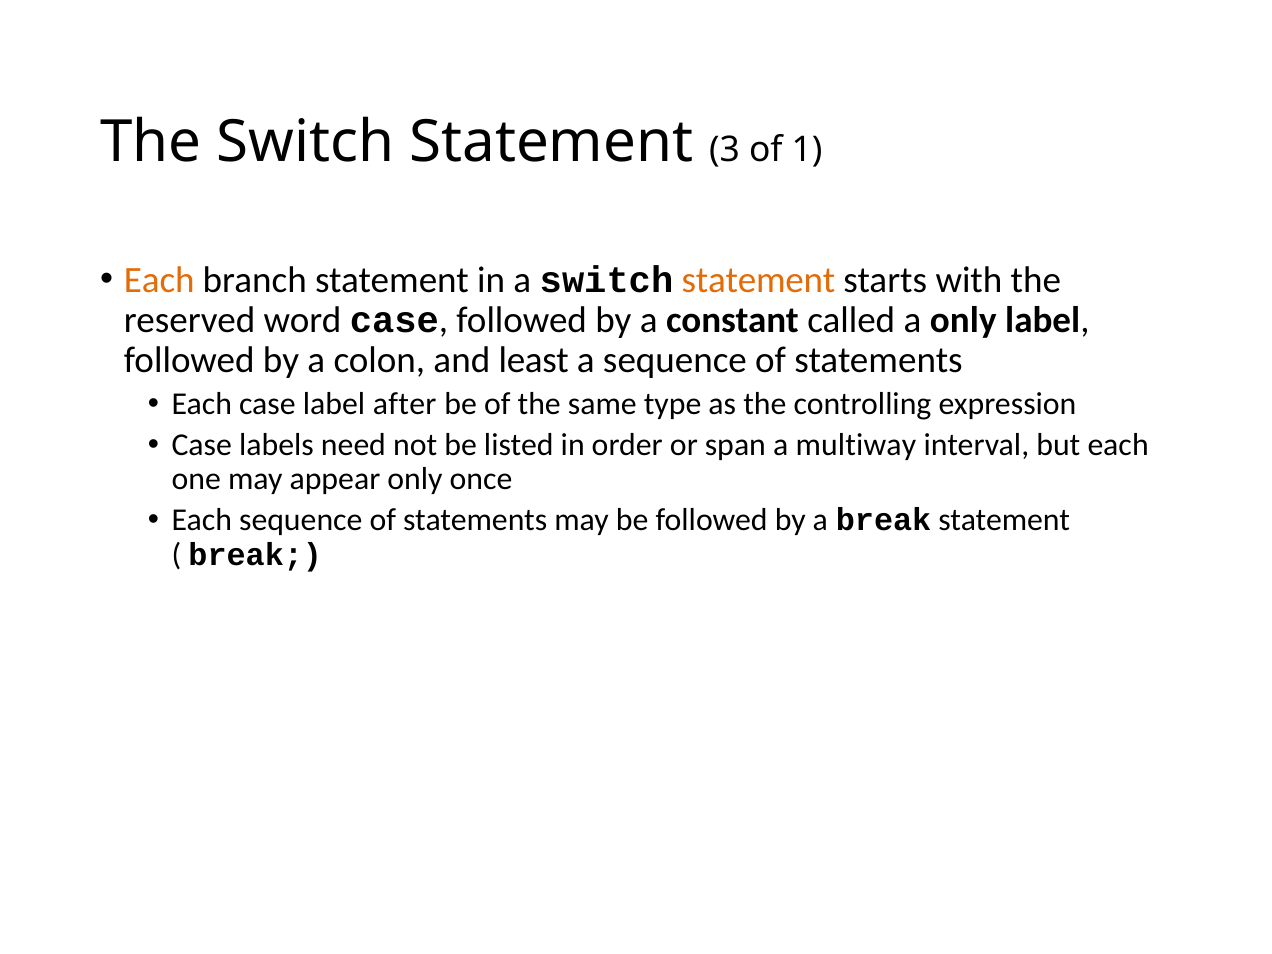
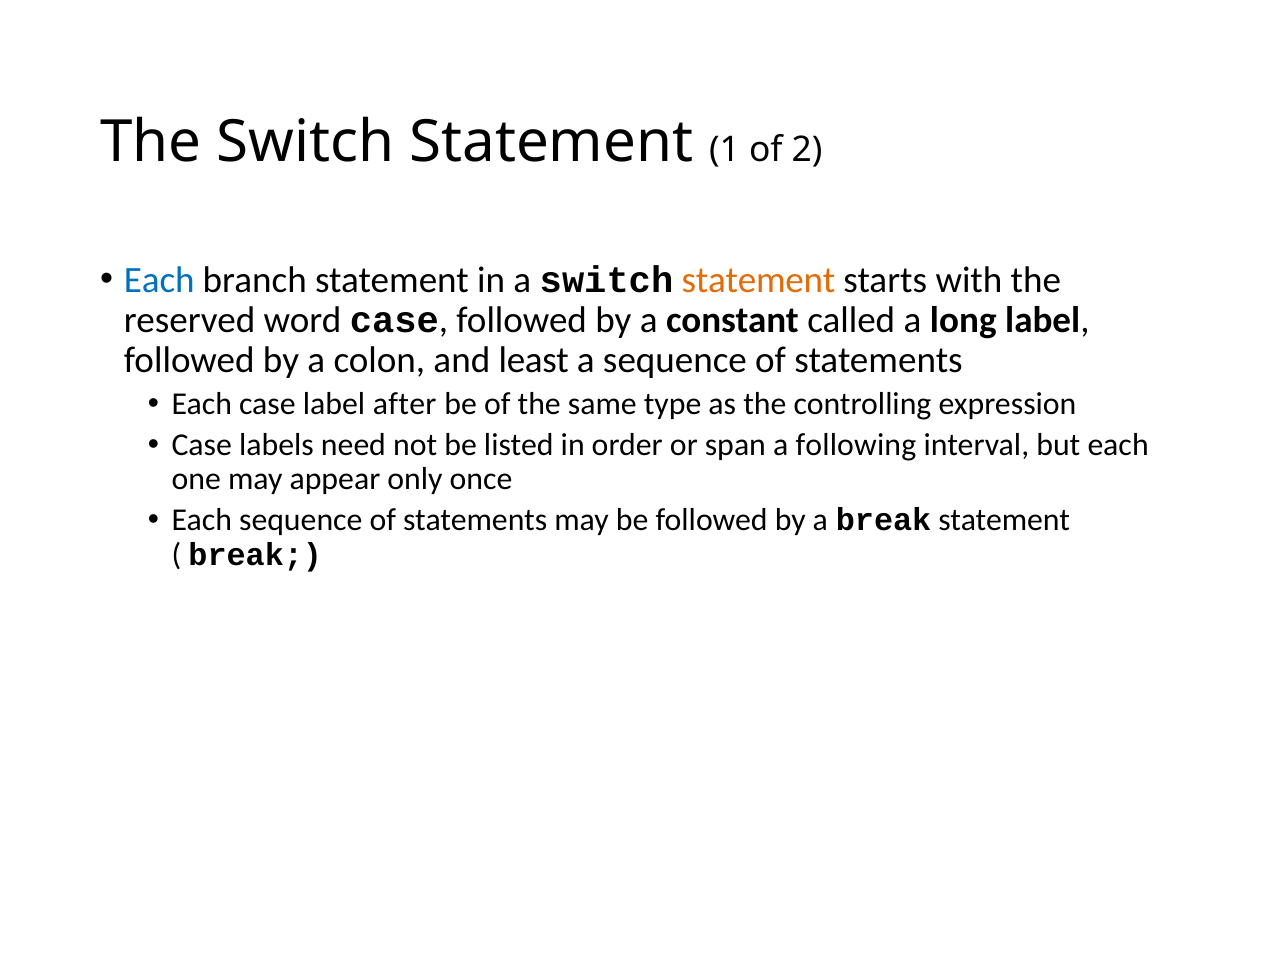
3: 3 -> 1 (724, 150)
1: 1 -> 2 (807, 150)
Each colour: orange -> blue (159, 280)
a only: only -> long (963, 320)
multiway: multiway -> following (856, 445)
